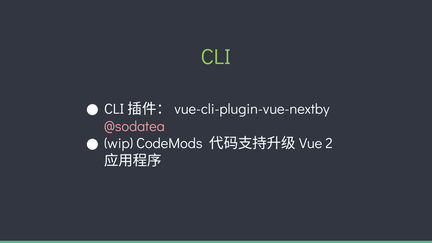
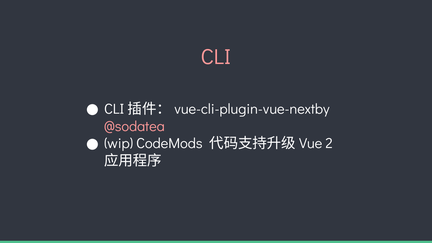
CLI colour: light green -> pink (216, 57)
